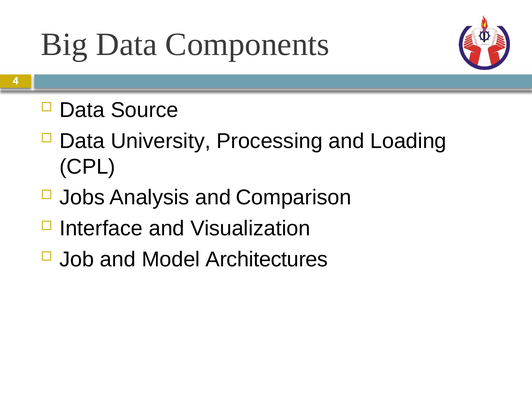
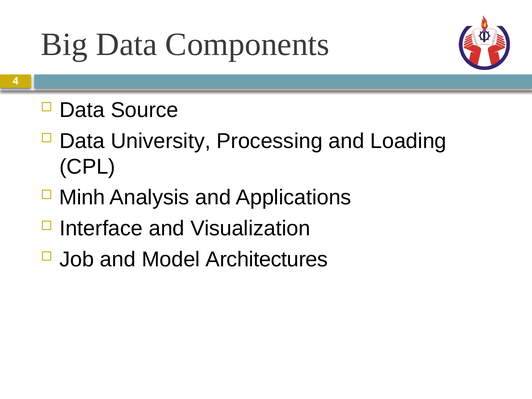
Jobs: Jobs -> Minh (82, 198)
Comparison: Comparison -> Applications (294, 198)
